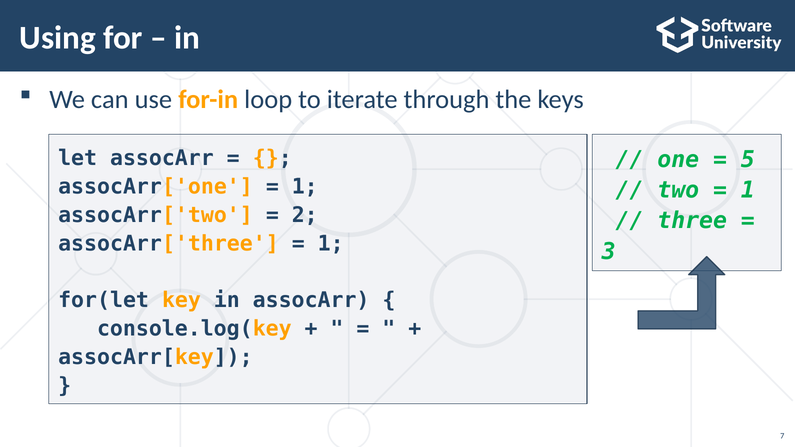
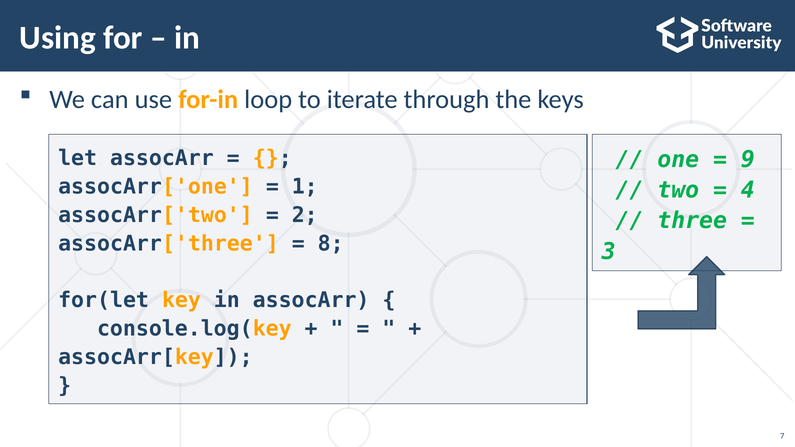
5: 5 -> 9 (748, 160)
1: 1 -> 4 (748, 190)
1: 1 -> 8 (331, 244)
